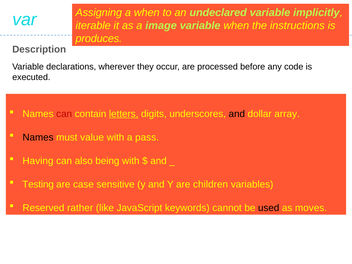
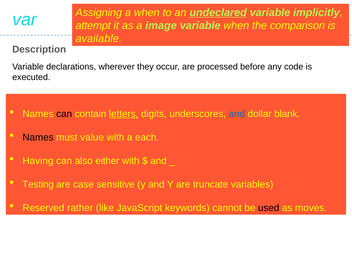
undeclared underline: none -> present (218, 13)
iterable: iterable -> attempt (93, 26)
instructions: instructions -> comparison (297, 26)
produces: produces -> available (99, 38)
can colour: red -> black (64, 114)
and colour: black -> blue (237, 114)
array: array -> blank (287, 114)
pass: pass -> each (147, 137)
being: being -> either (107, 161)
children: children -> truncate (211, 184)
